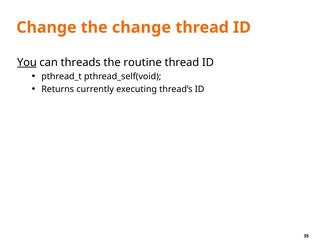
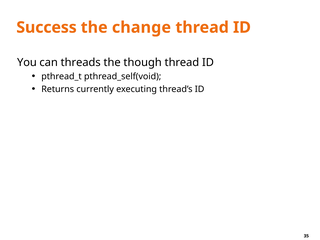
Change: Change -> Success (47, 27)
You underline: present -> none (27, 62)
routine: routine -> though (143, 62)
